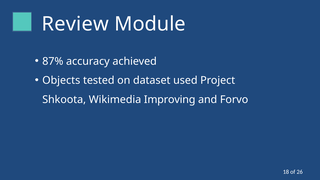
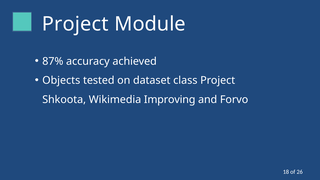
Review: Review -> Project (75, 24)
used: used -> class (185, 80)
